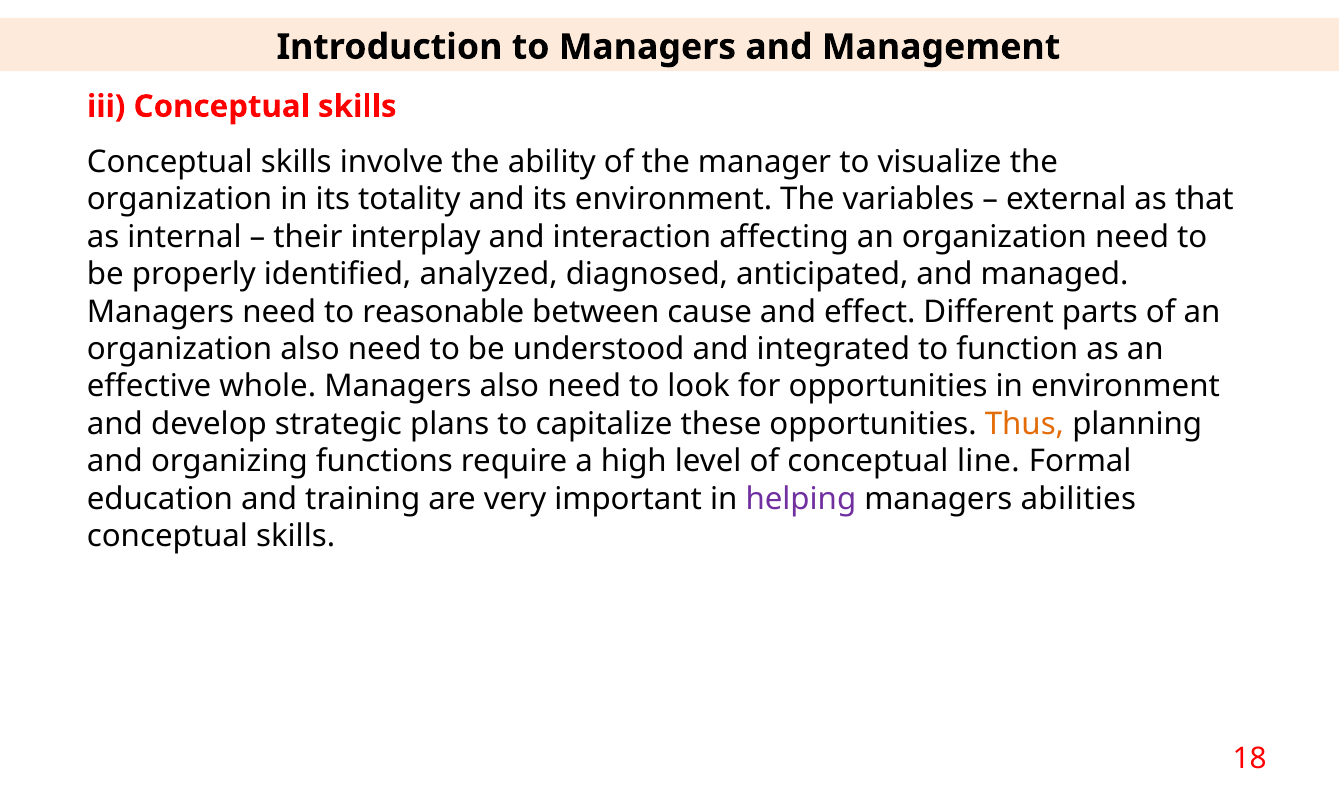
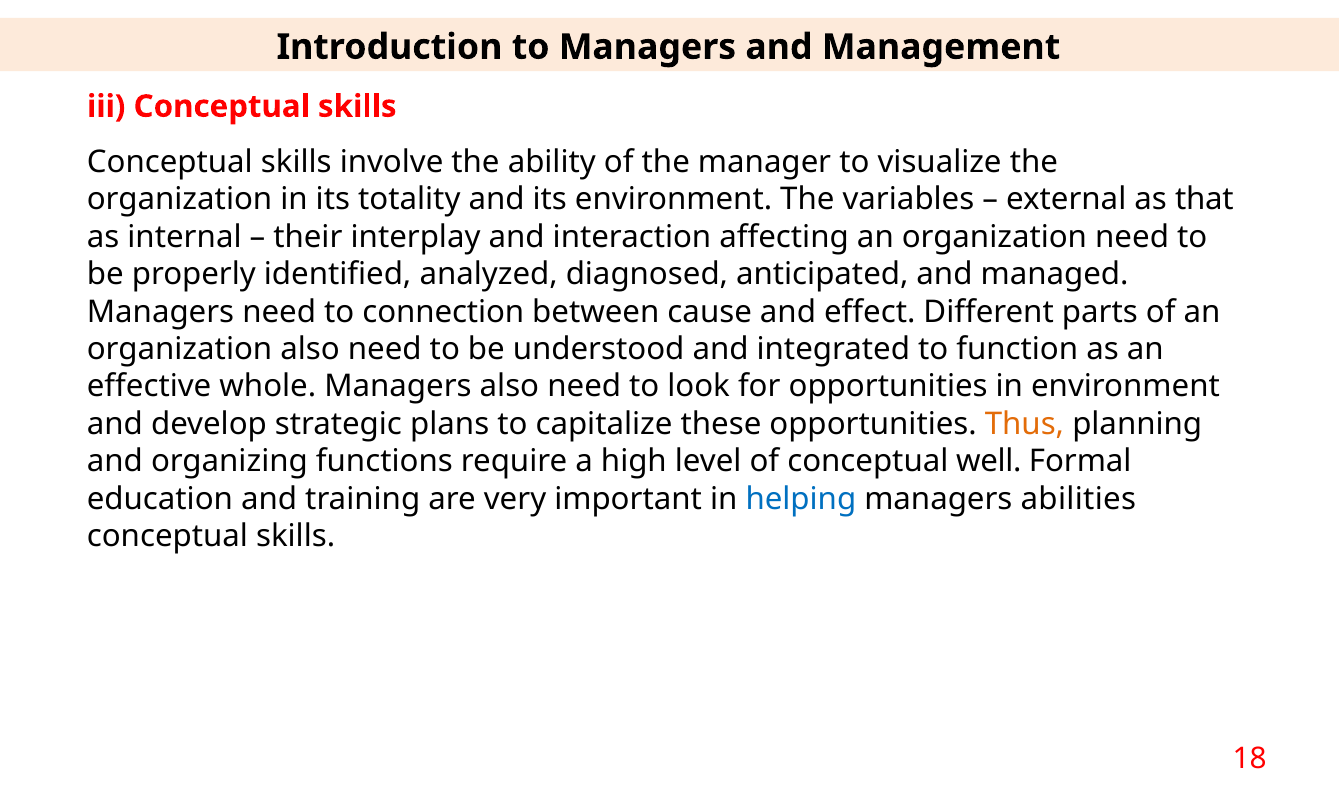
reasonable: reasonable -> connection (443, 312)
line: line -> well (989, 462)
helping colour: purple -> blue (801, 499)
